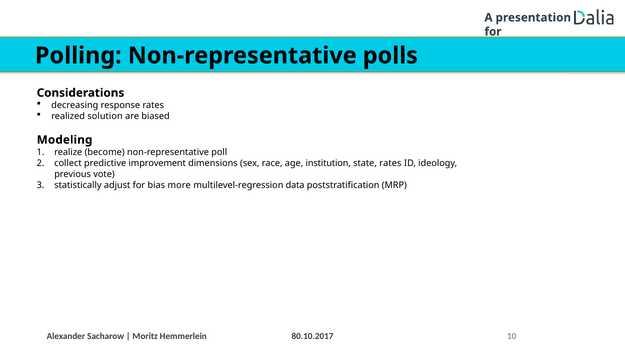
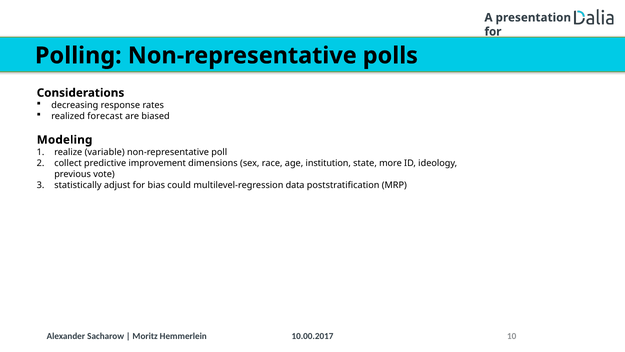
solution: solution -> forecast (105, 116)
become: become -> variable (105, 152)
state rates: rates -> more (390, 163)
more: more -> could (179, 185)
80.10.2017: 80.10.2017 -> 10.00.2017 (312, 336)
